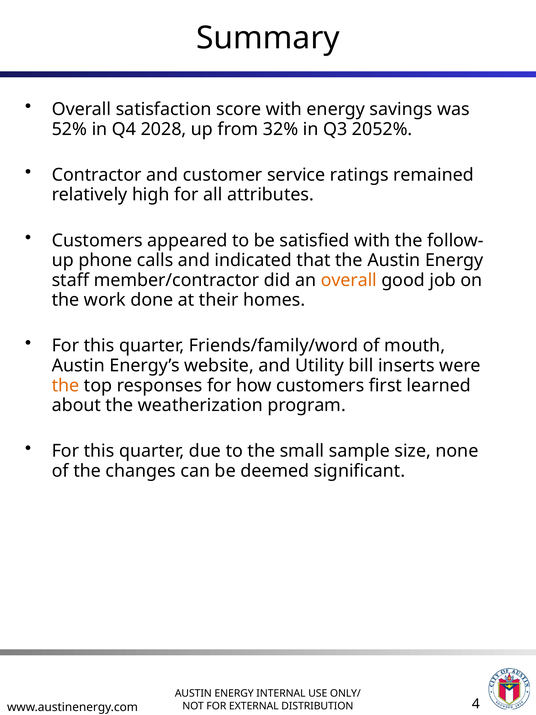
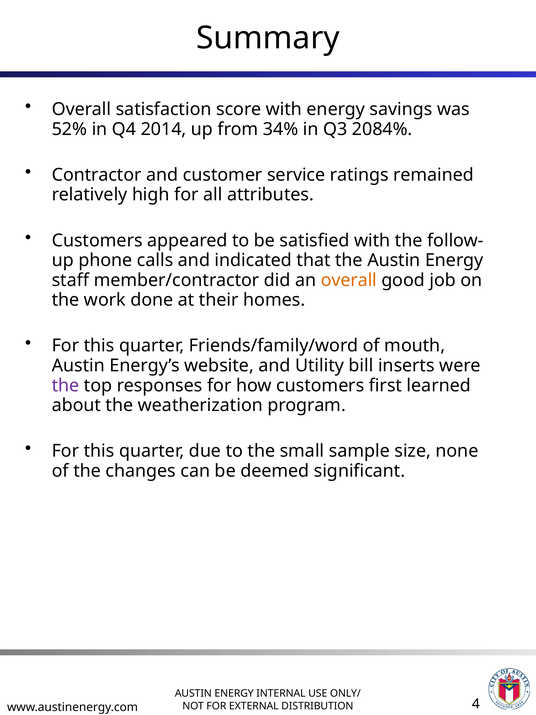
2028: 2028 -> 2014 (164, 129)
32%: 32% -> 34% (281, 129)
2052%: 2052% -> 2084% (382, 129)
the colour: orange -> purple (66, 385)
